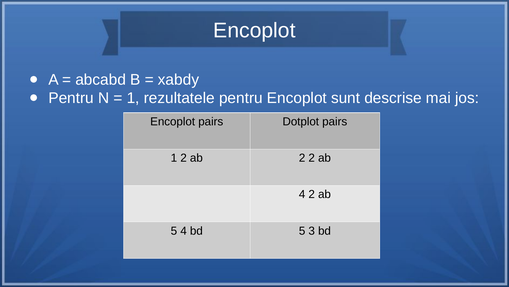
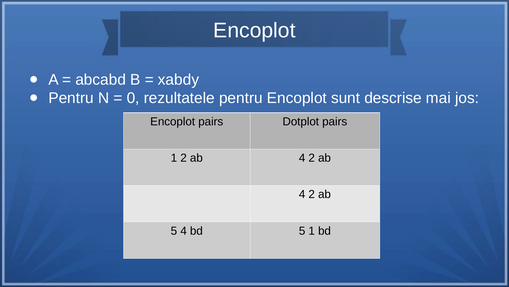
1: 1 -> 0 (133, 98)
1 2 ab 2: 2 -> 4 (302, 158)
5 3: 3 -> 1 (312, 230)
